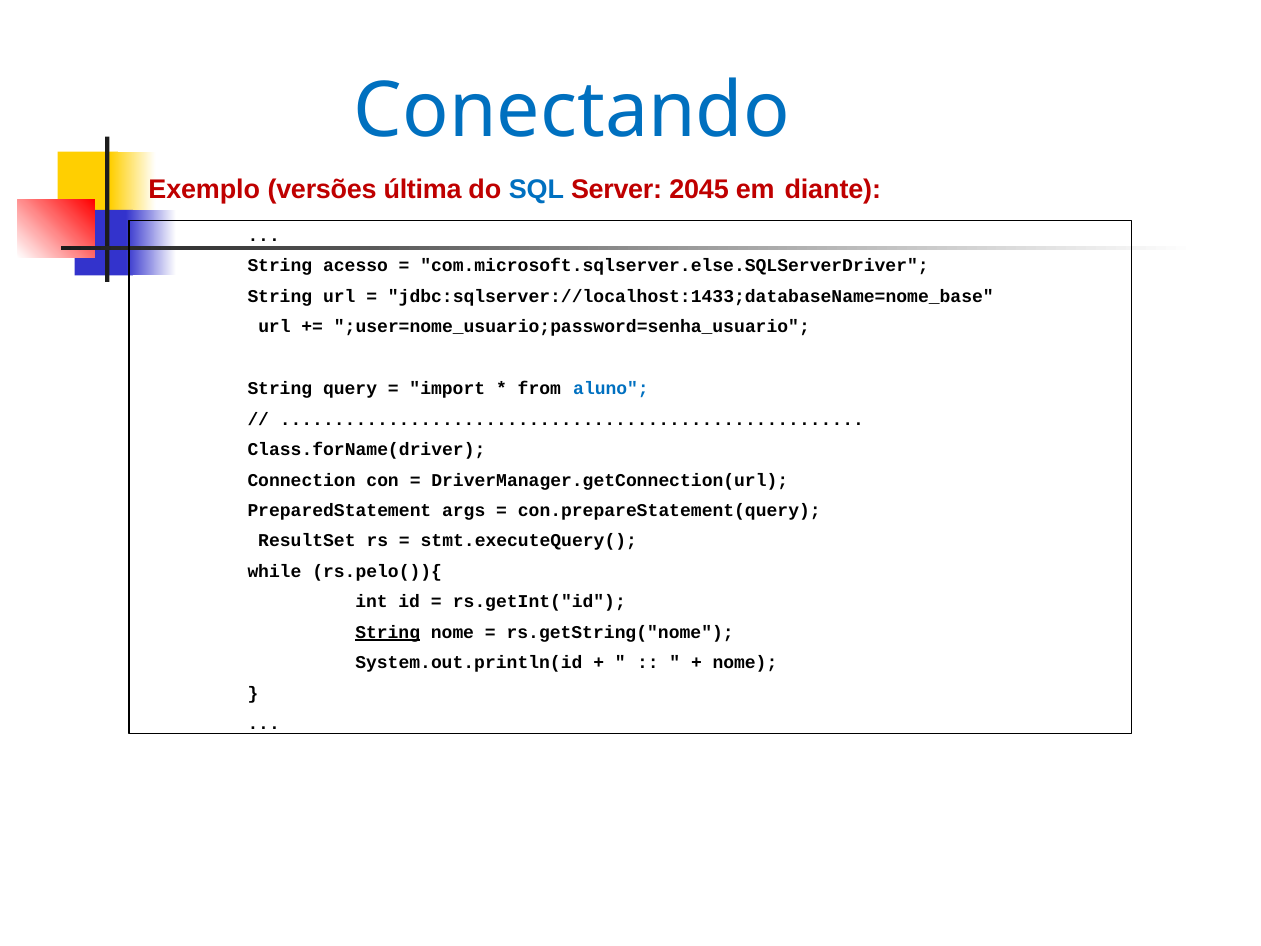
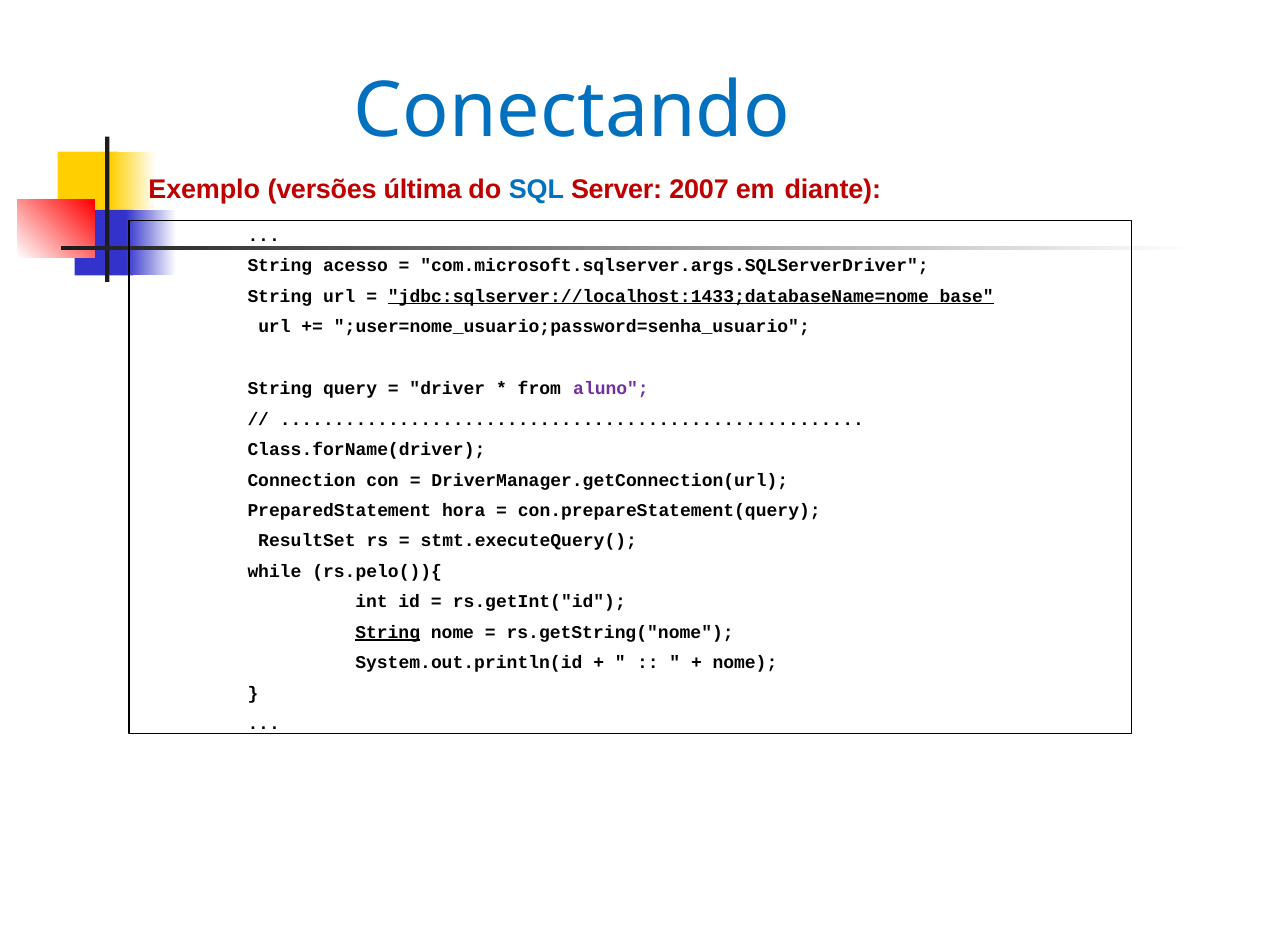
2045: 2045 -> 2007 (699, 190)
com.microsoft.sqlserver.else.SQLServerDriver: com.microsoft.sqlserver.else.SQLServerDriver -> com.microsoft.sqlserver.args.SQLServerDriver (675, 266)
jdbc:sqlserver://localhost:1433;databaseName=nome_base underline: none -> present (691, 296)
import: import -> driver (447, 389)
aluno colour: blue -> purple (611, 389)
args: args -> hora (464, 510)
